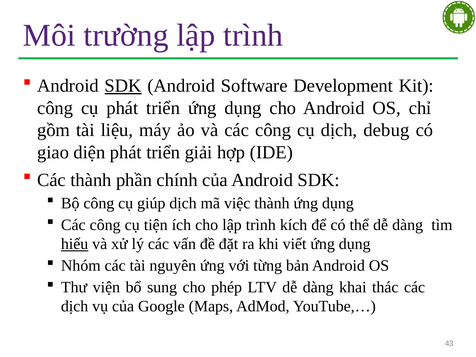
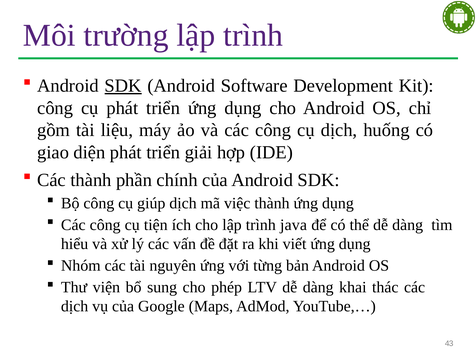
debug: debug -> huống (386, 130)
kích: kích -> java (294, 225)
hiểu underline: present -> none (75, 244)
